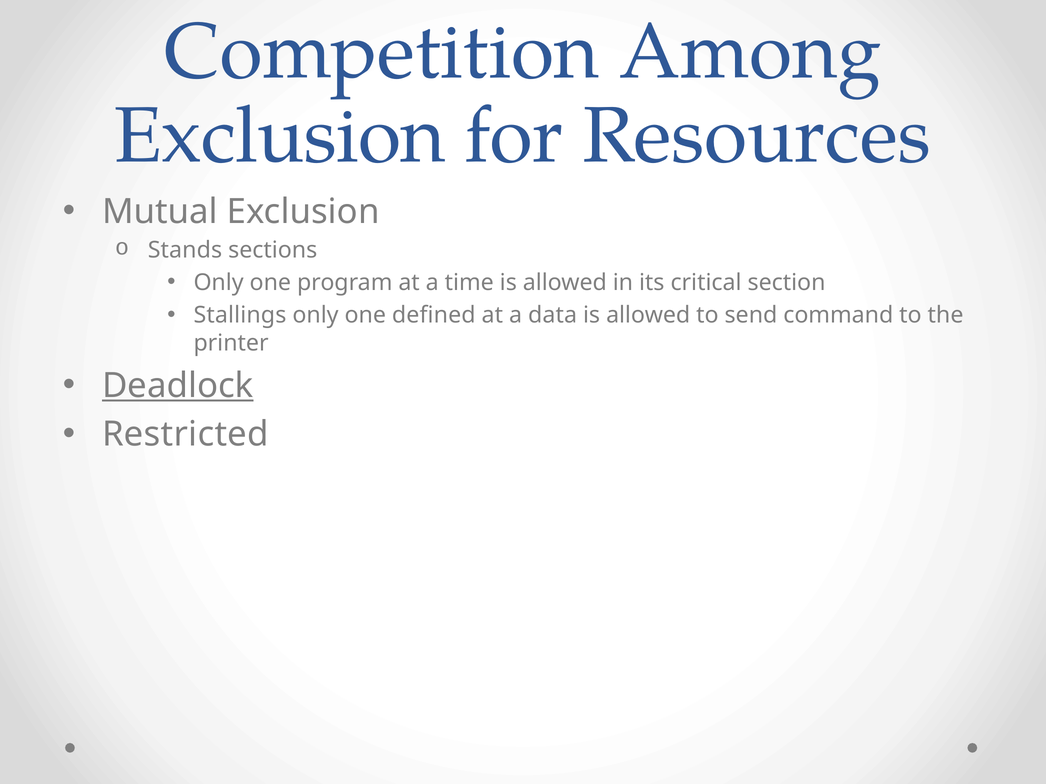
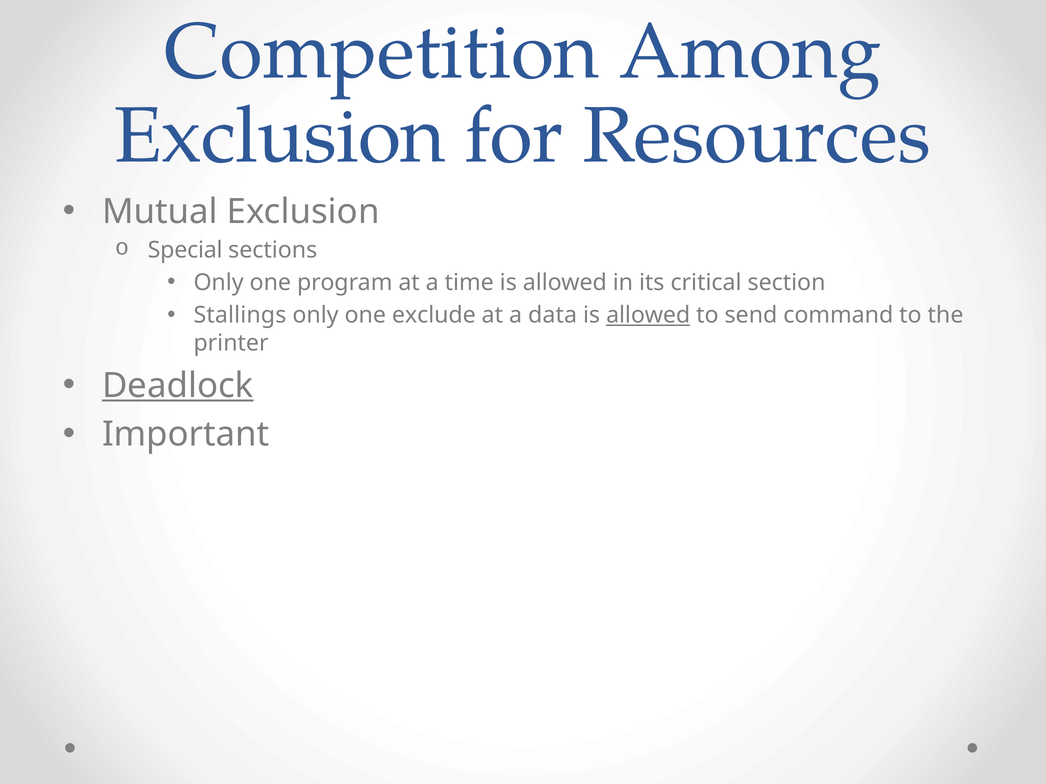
Stands: Stands -> Special (185, 250)
defined: defined -> exclude (434, 315)
allowed underline: none -> present (648, 315)
Restricted: Restricted -> Important (186, 435)
